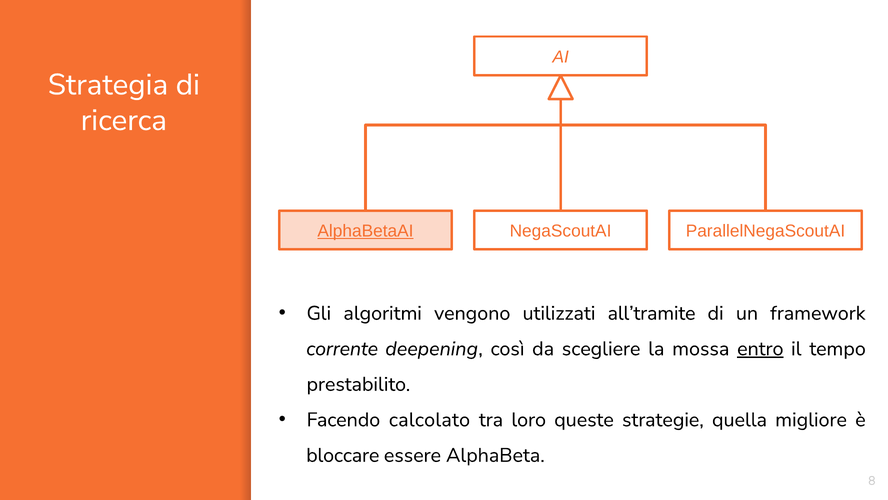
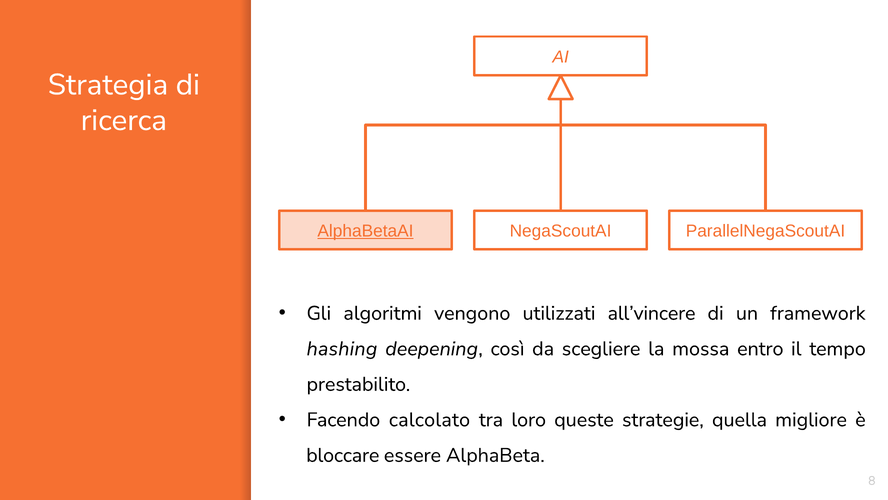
all’tramite: all’tramite -> all’vincere (652, 313)
corrente: corrente -> hashing (342, 348)
entro underline: present -> none (760, 348)
